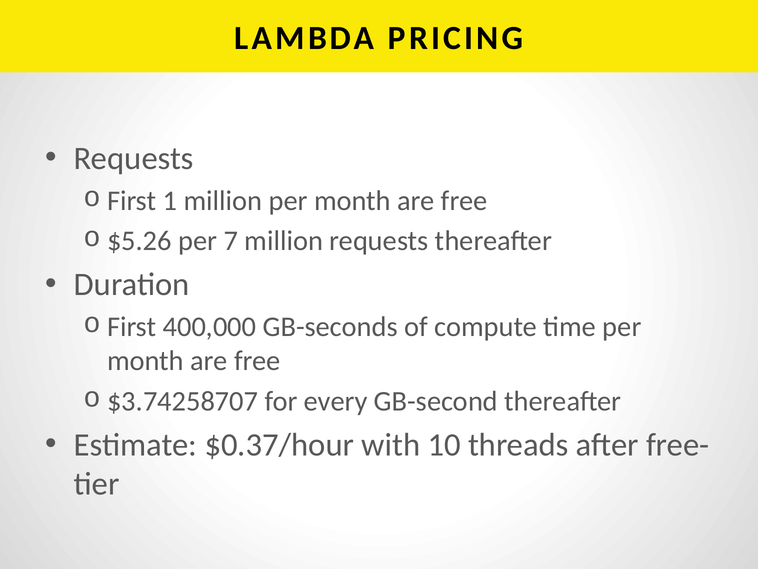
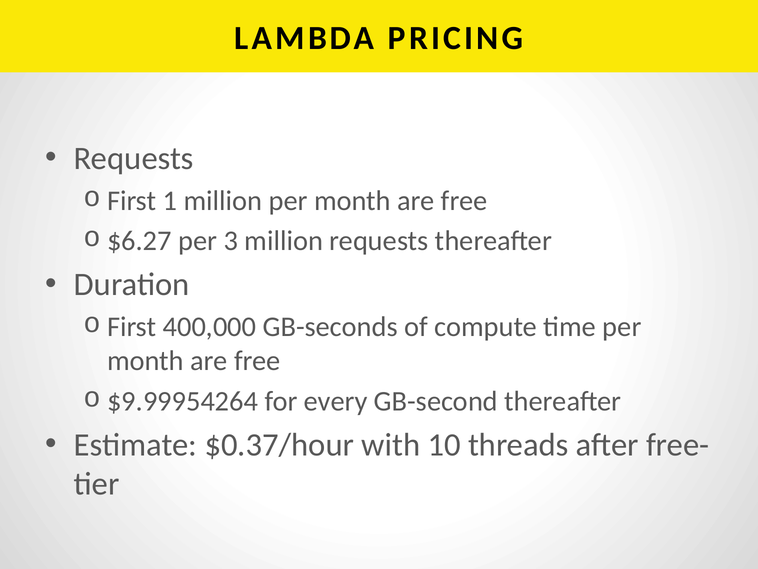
$5.26: $5.26 -> $6.27 (139, 241)
7: 7 -> 3 (231, 241)
$3.74258707: $3.74258707 -> $9.99954264 (183, 401)
